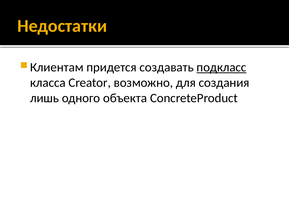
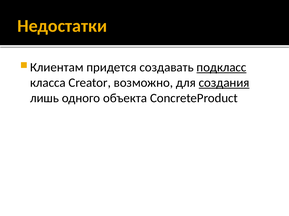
создания underline: none -> present (224, 83)
